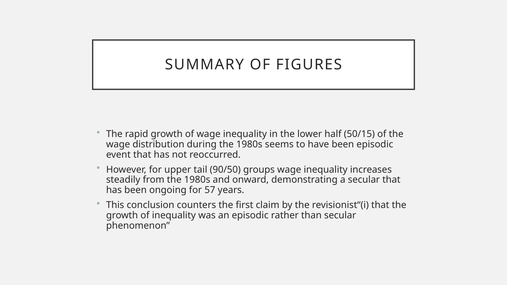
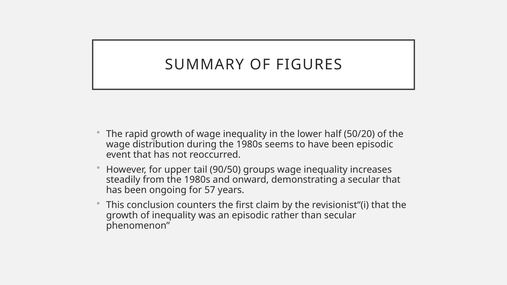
50/15: 50/15 -> 50/20 (359, 134)
